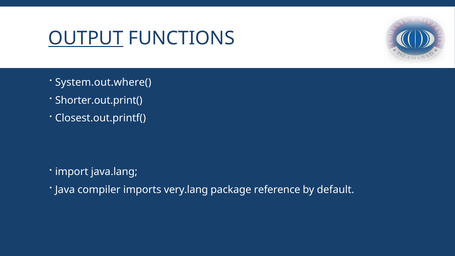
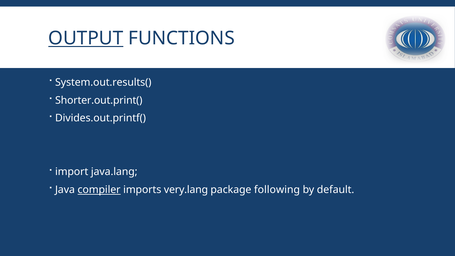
System.out.where(: System.out.where( -> System.out.results( (103, 82)
Closest.out.printf(: Closest.out.printf( -> Divides.out.printf( (101, 118)
compiler underline: none -> present (99, 190)
reference: reference -> following (277, 190)
